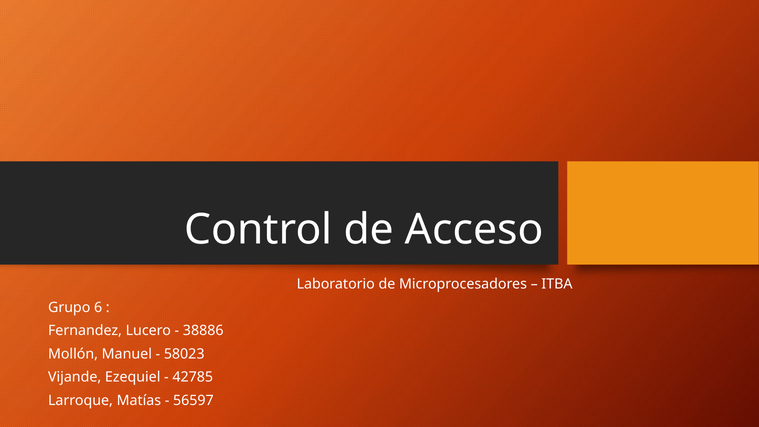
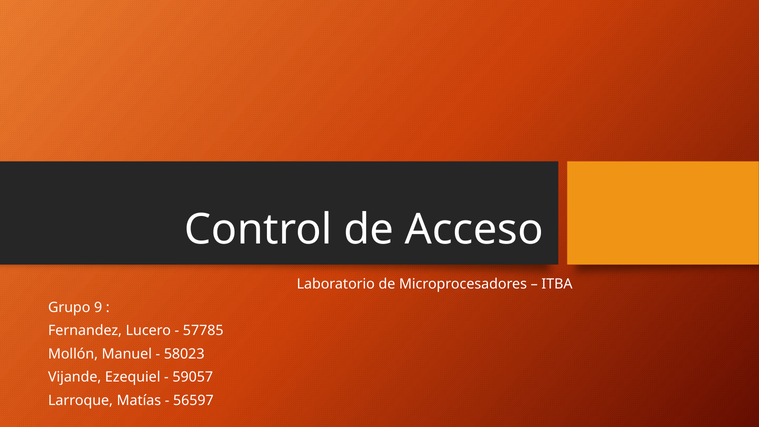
6: 6 -> 9 (98, 307)
38886: 38886 -> 57785 (203, 331)
42785: 42785 -> 59057 (193, 377)
